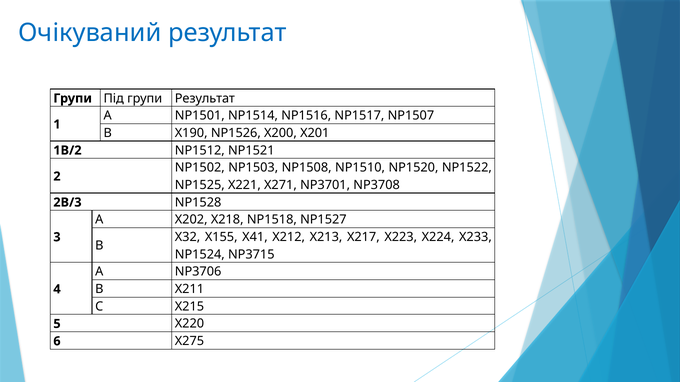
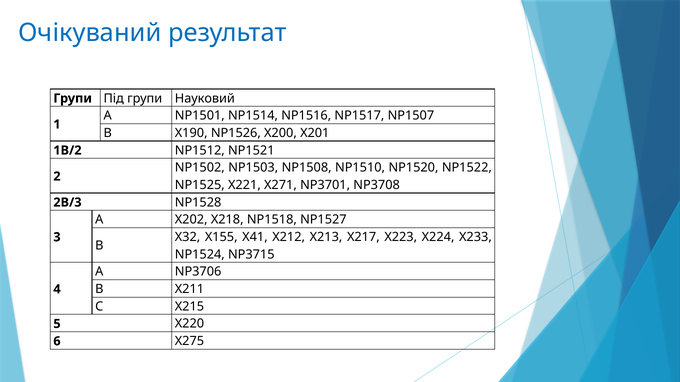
групи Результат: Результат -> Науковий (205, 98)
